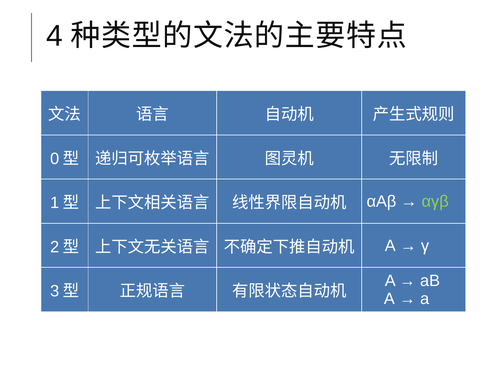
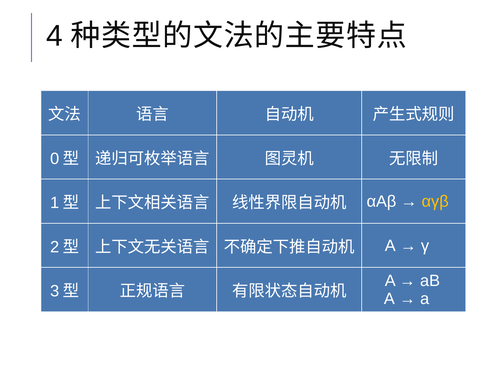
αγβ colour: light green -> yellow (435, 201)
